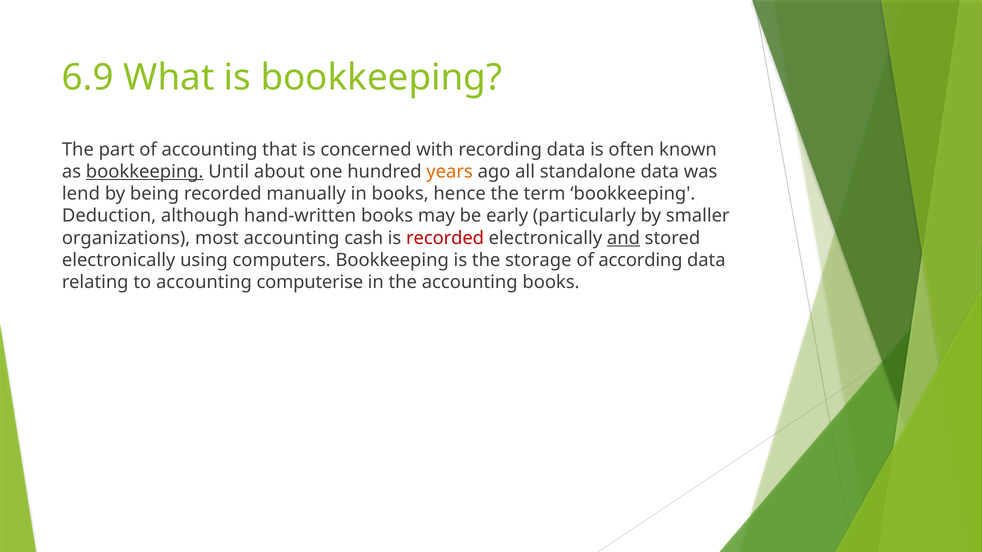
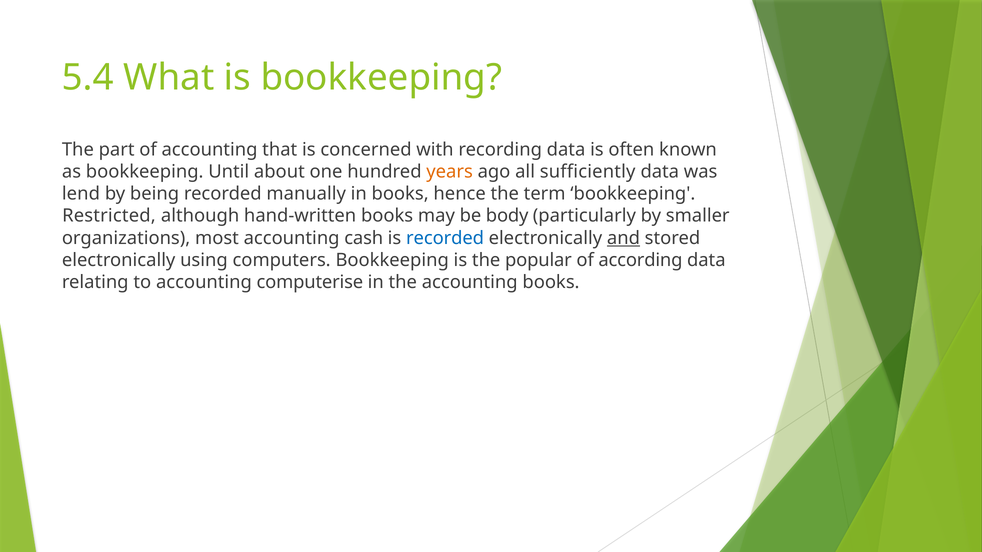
6.9: 6.9 -> 5.4 (88, 77)
bookkeeping underline: present -> none (145, 172)
standalone: standalone -> sufficiently (588, 172)
Deduction: Deduction -> Restricted (109, 216)
early: early -> body (507, 216)
recorded colour: red -> blue (445, 238)
storage: storage -> popular (538, 260)
